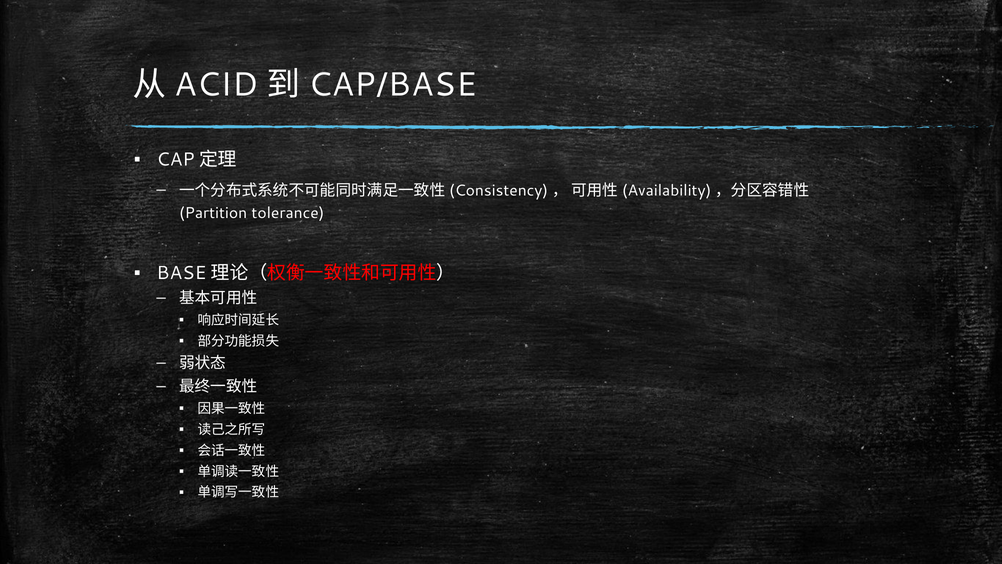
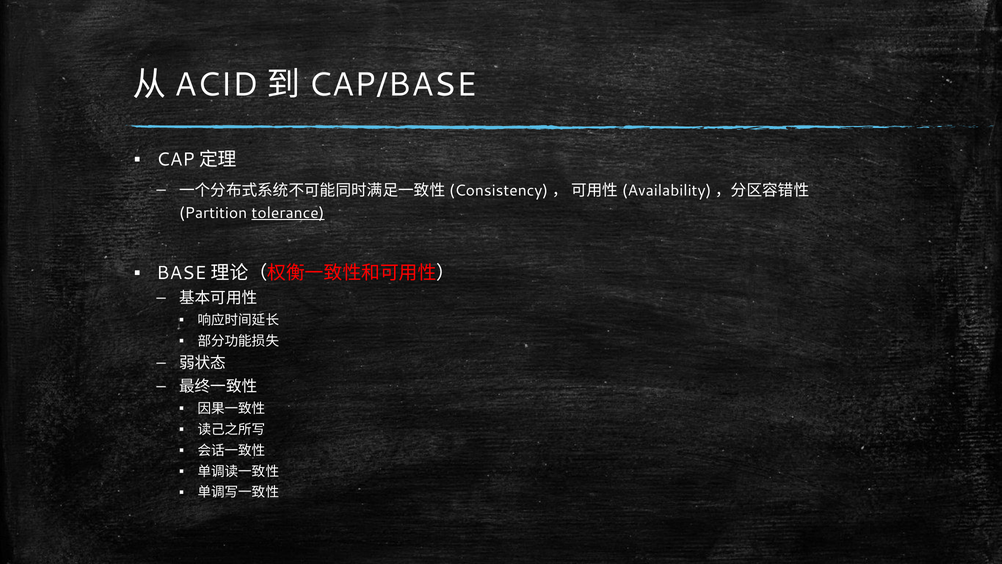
tolerance underline: none -> present (288, 213)
